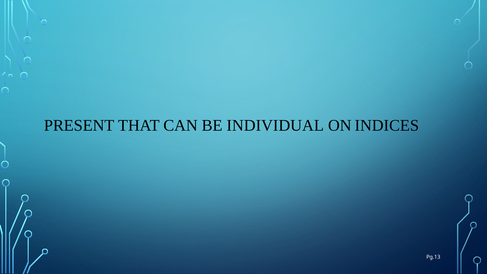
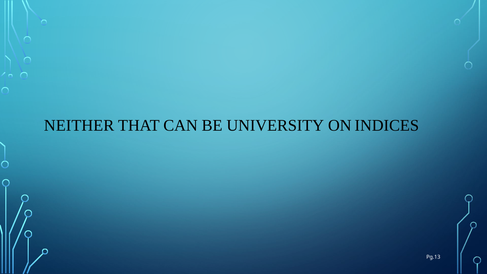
PRESENT: PRESENT -> NEITHER (79, 125)
INDIVIDUAL: INDIVIDUAL -> UNIVERSITY (275, 125)
